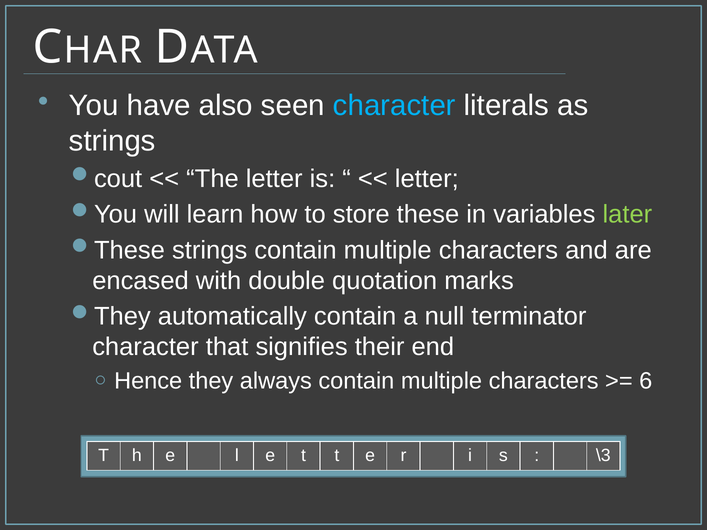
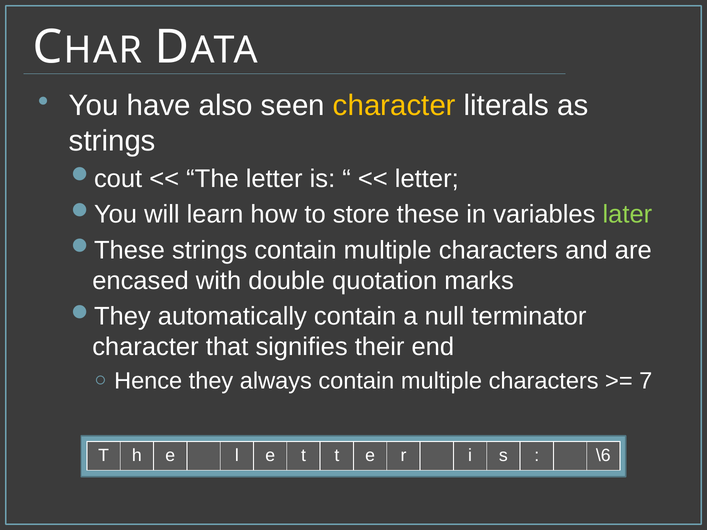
character colour: light blue -> yellow (394, 106)
6: 6 -> 7 (646, 381)
\3: \3 -> \6 (603, 456)
